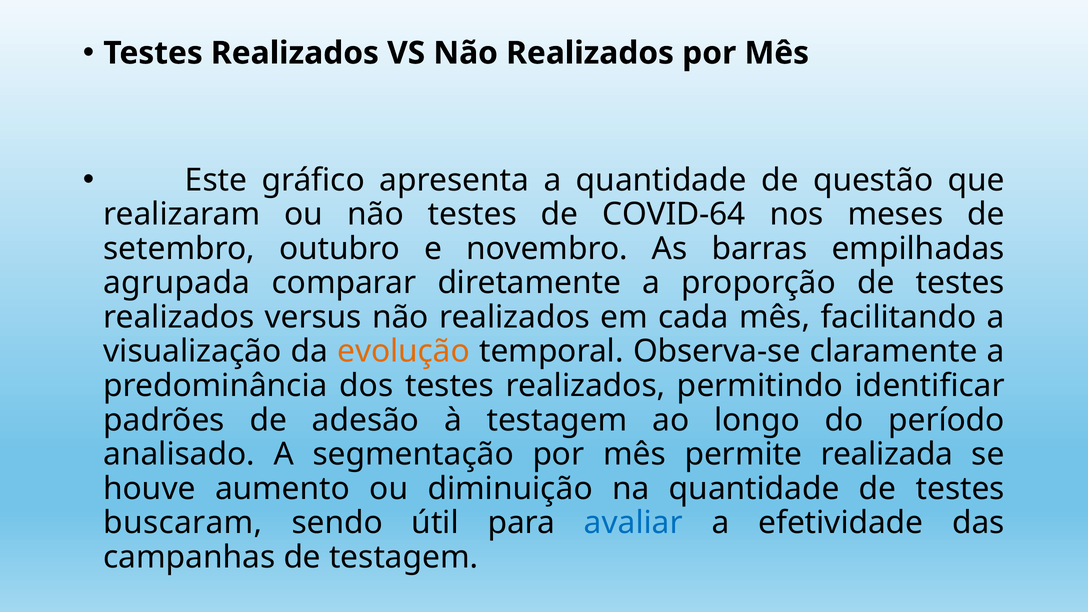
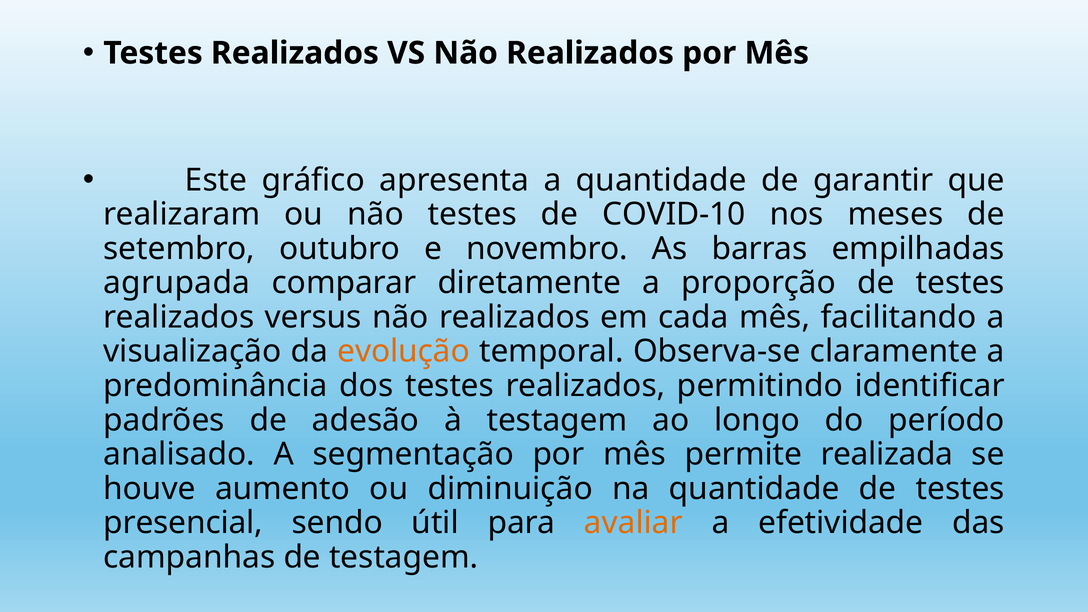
questão: questão -> garantir (873, 180)
COVID-64: COVID-64 -> COVID-10 (674, 214)
buscaram: buscaram -> presencial (183, 523)
avaliar colour: blue -> orange (633, 523)
